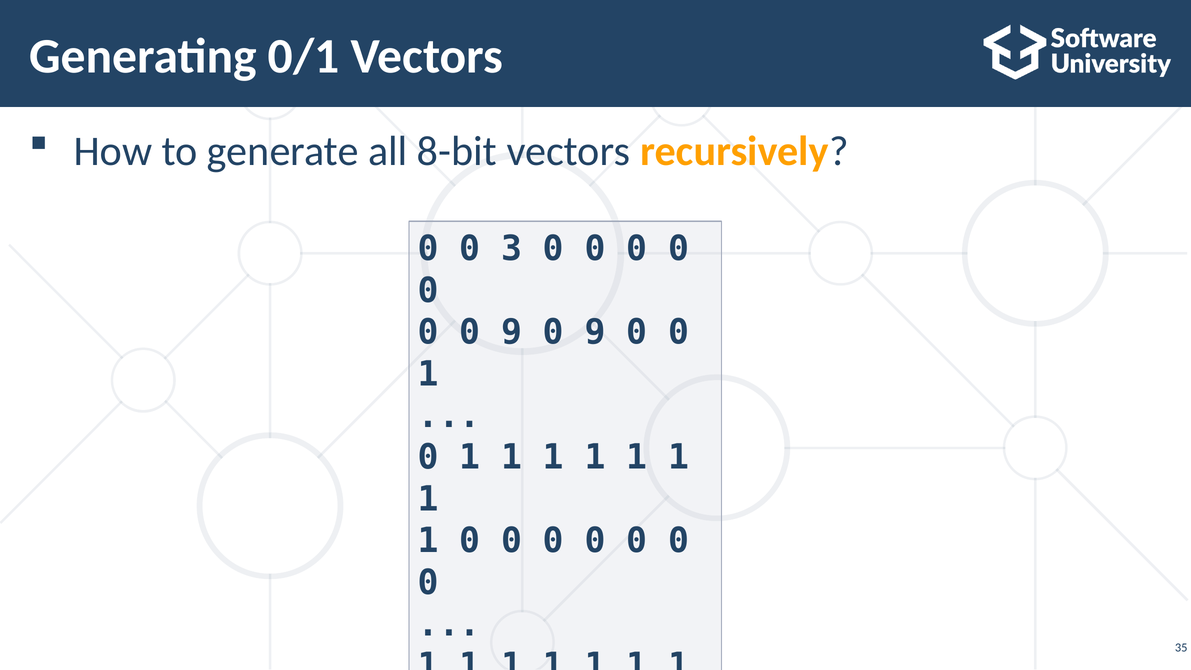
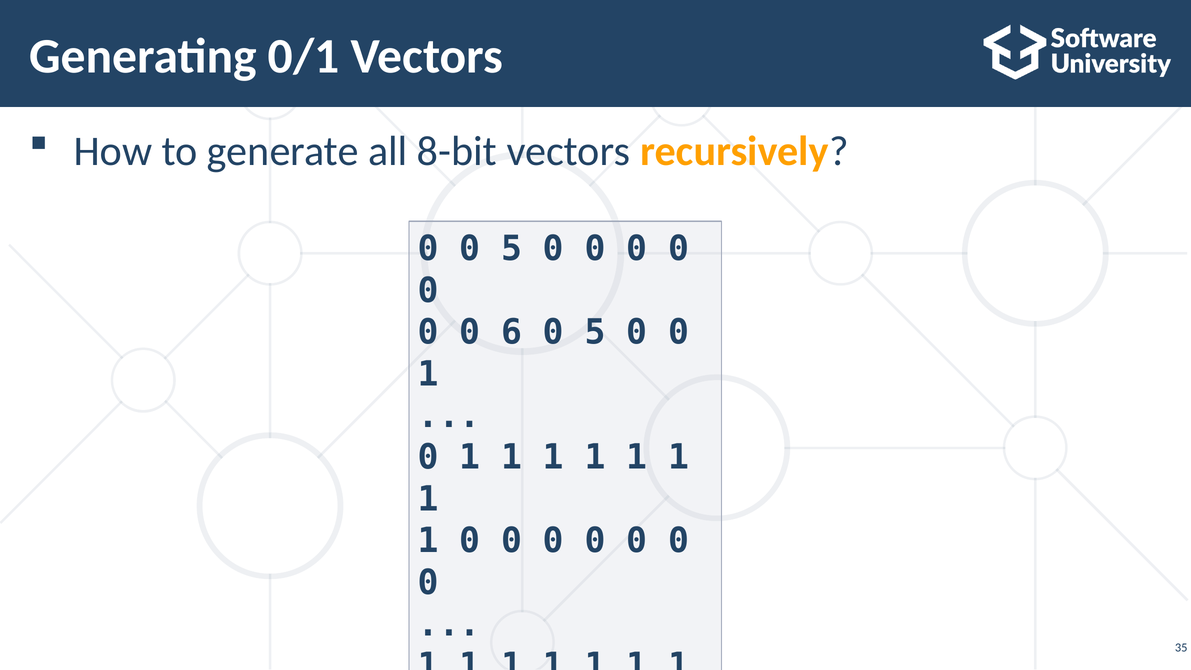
0 0 3: 3 -> 5 (512, 249)
0 0 9: 9 -> 6 (512, 332)
9: 9 -> 5 (595, 332)
